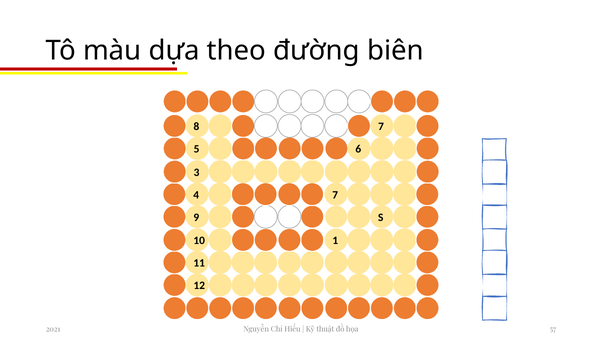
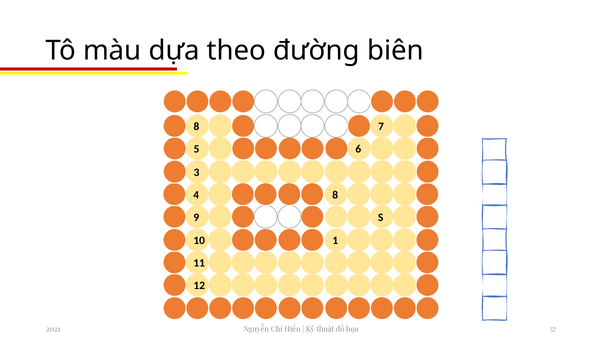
4 7: 7 -> 8 (335, 195)
